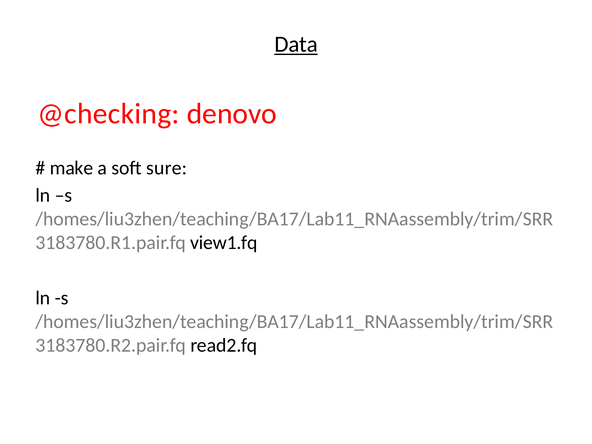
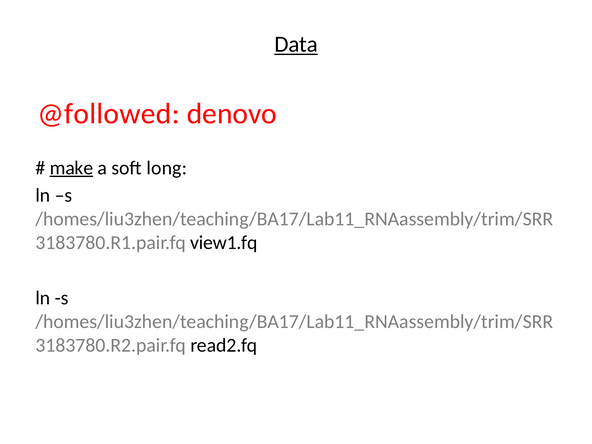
@checking: @checking -> @followed (108, 114)
make underline: none -> present (71, 168)
sure: sure -> long (167, 168)
